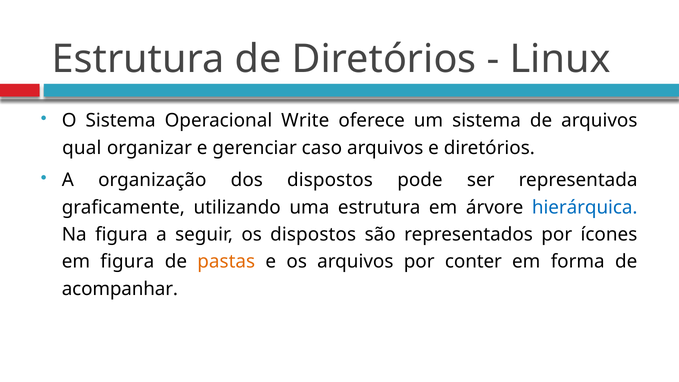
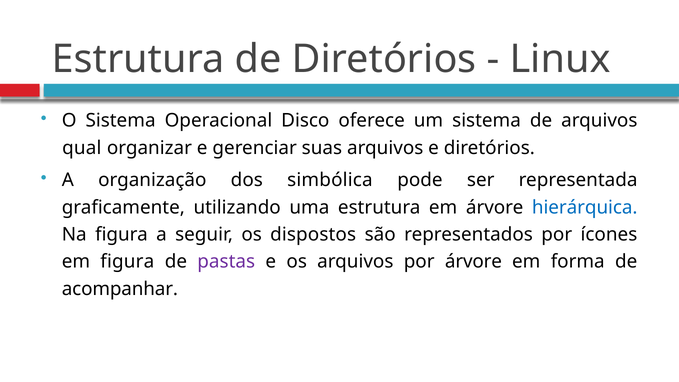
Write: Write -> Disco (305, 121)
caso: caso -> suas (322, 148)
dos dispostos: dispostos -> simbólica (330, 180)
pastas colour: orange -> purple (226, 262)
por conter: conter -> árvore (473, 262)
